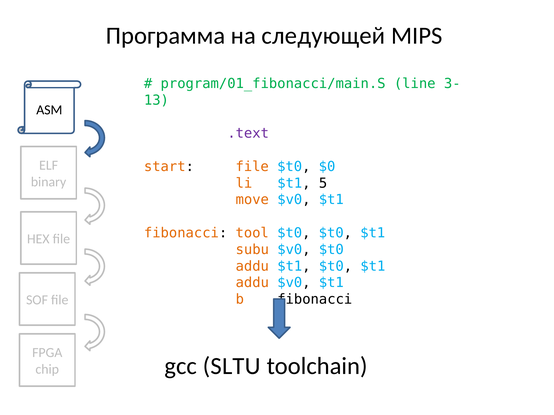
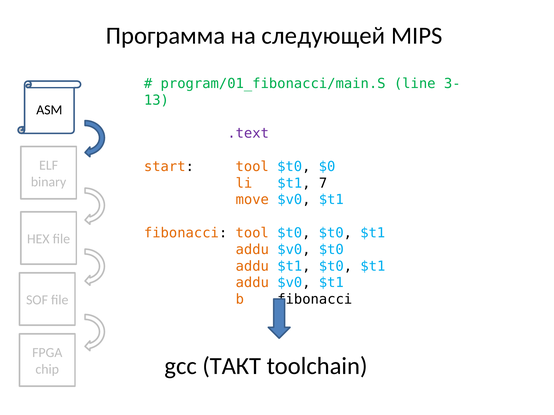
start file: file -> tool (252, 167)
5: 5 -> 7 (323, 183)
subu: subu -> addu (252, 250)
SLTU: SLTU -> ТАКТ (232, 367)
